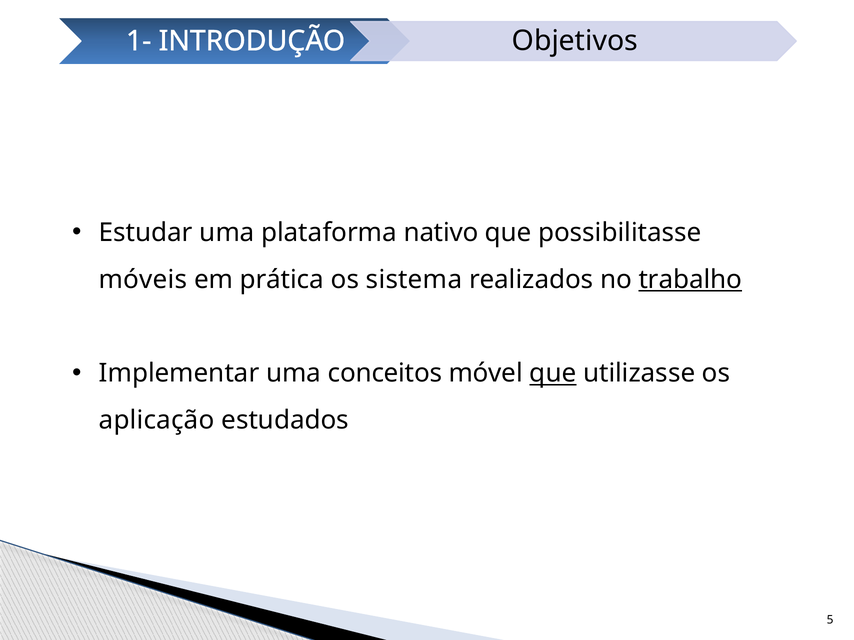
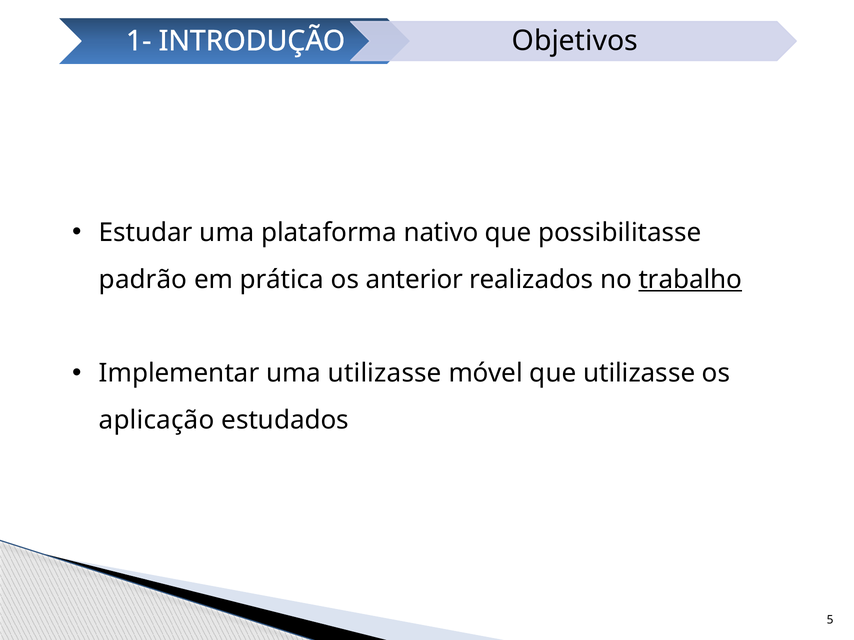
móveis: móveis -> padrão (143, 280)
sistema: sistema -> anterior (414, 280)
uma conceitos: conceitos -> utilizasse (385, 374)
que underline: present -> none (553, 374)
